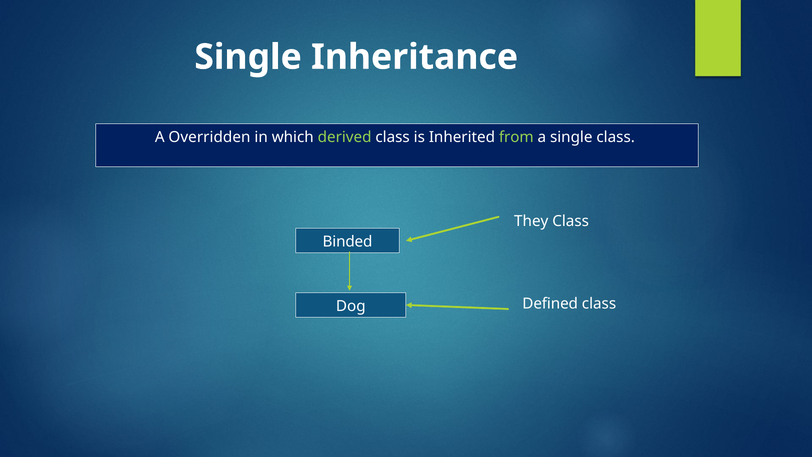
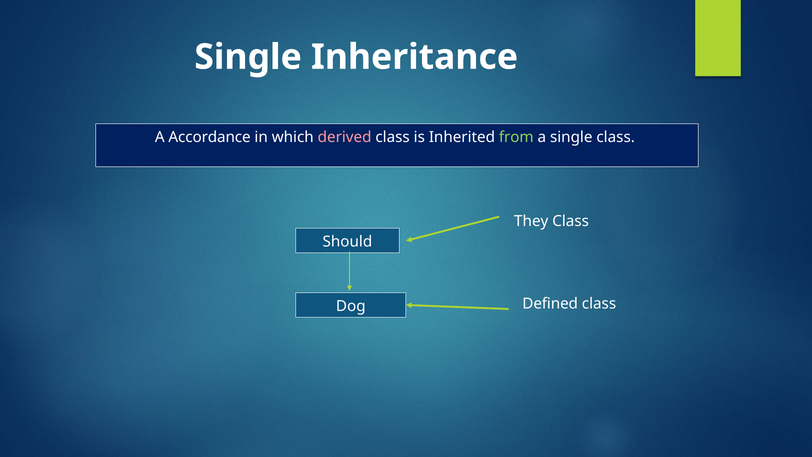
Overridden: Overridden -> Accordance (210, 137)
derived colour: light green -> pink (345, 137)
Binded: Binded -> Should (347, 242)
